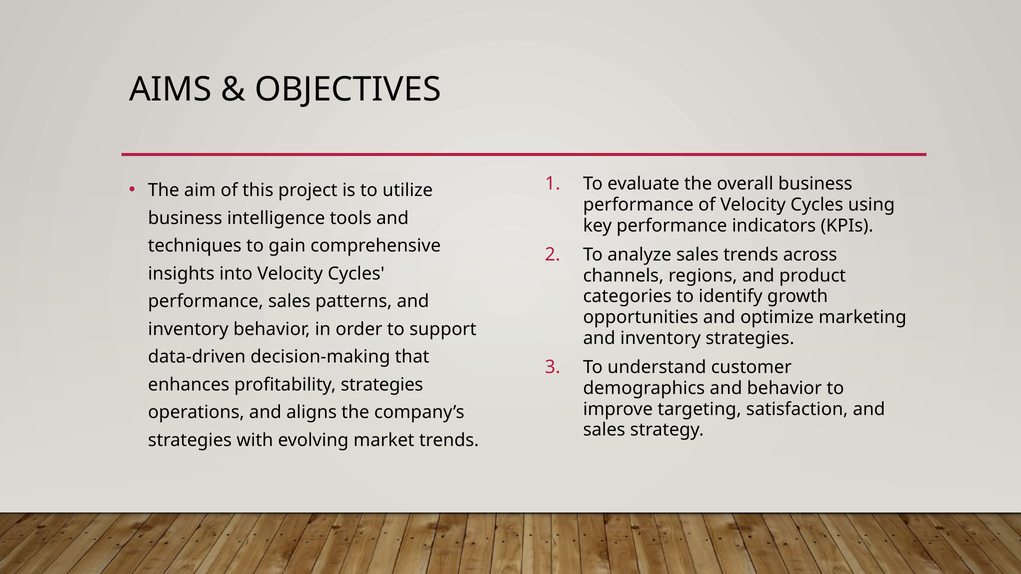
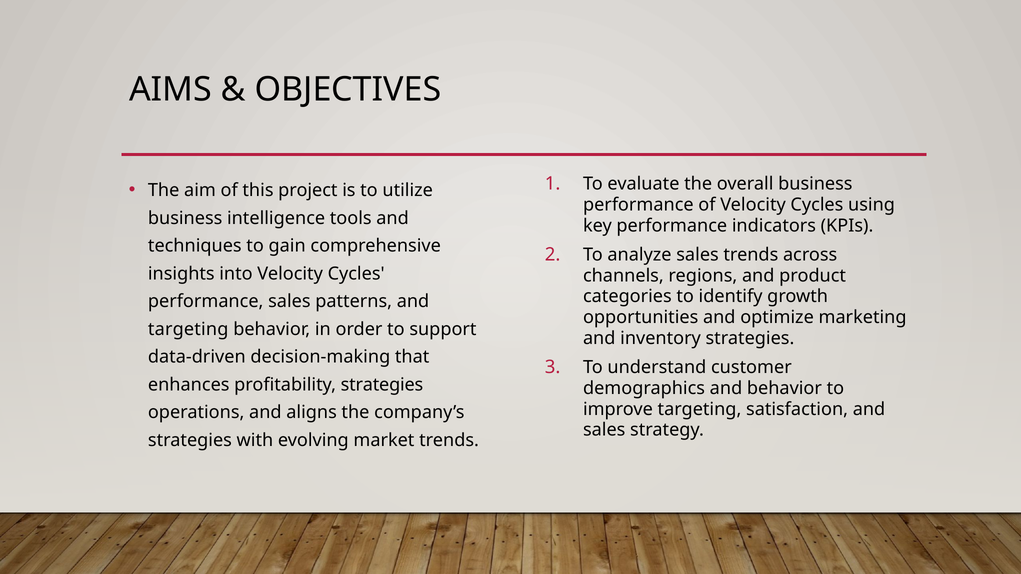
inventory: inventory -> targeting (188, 329)
